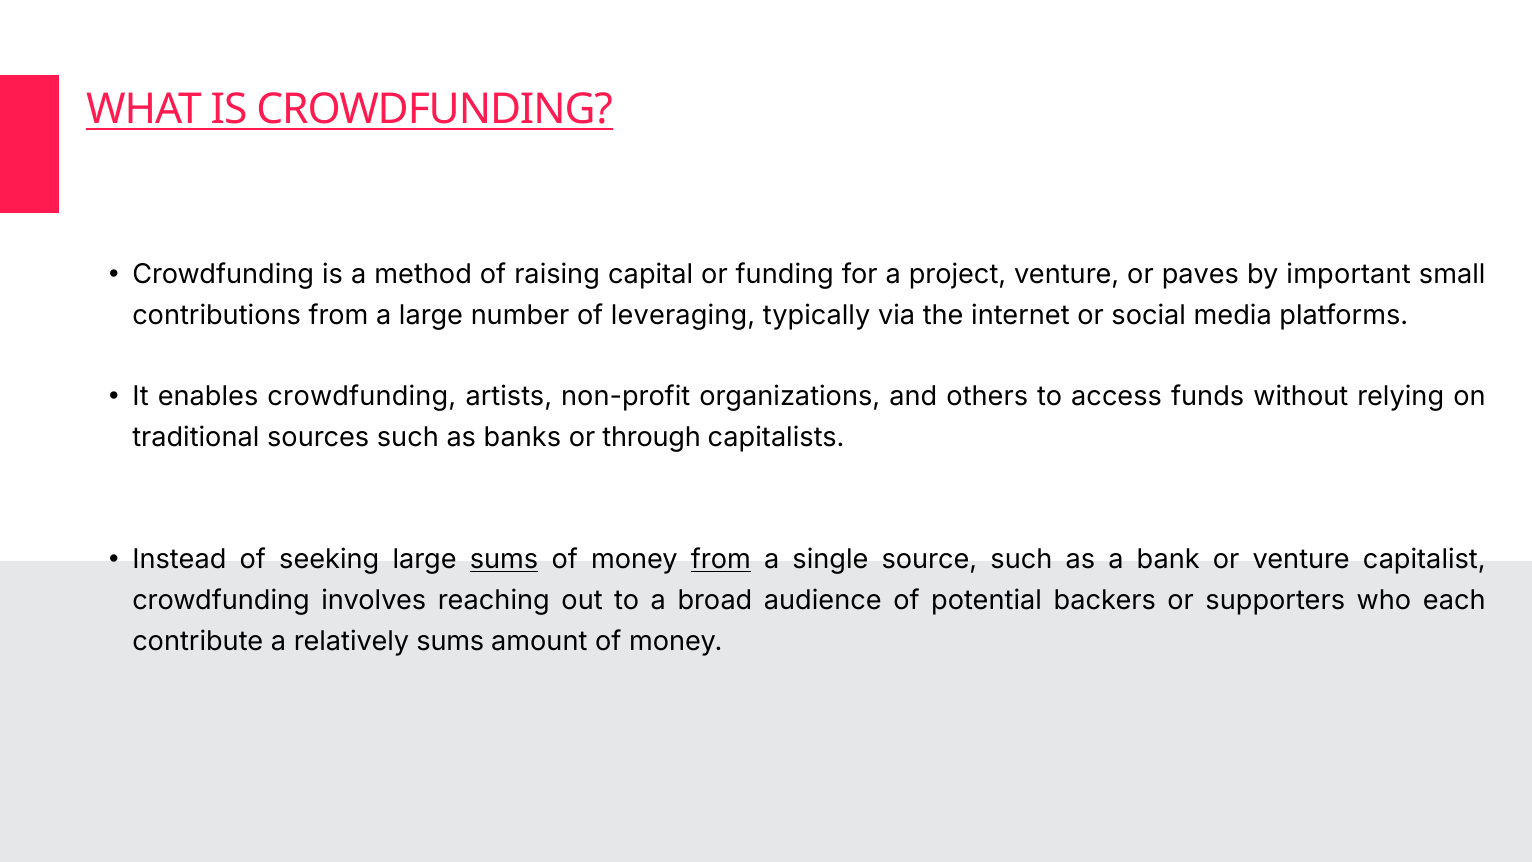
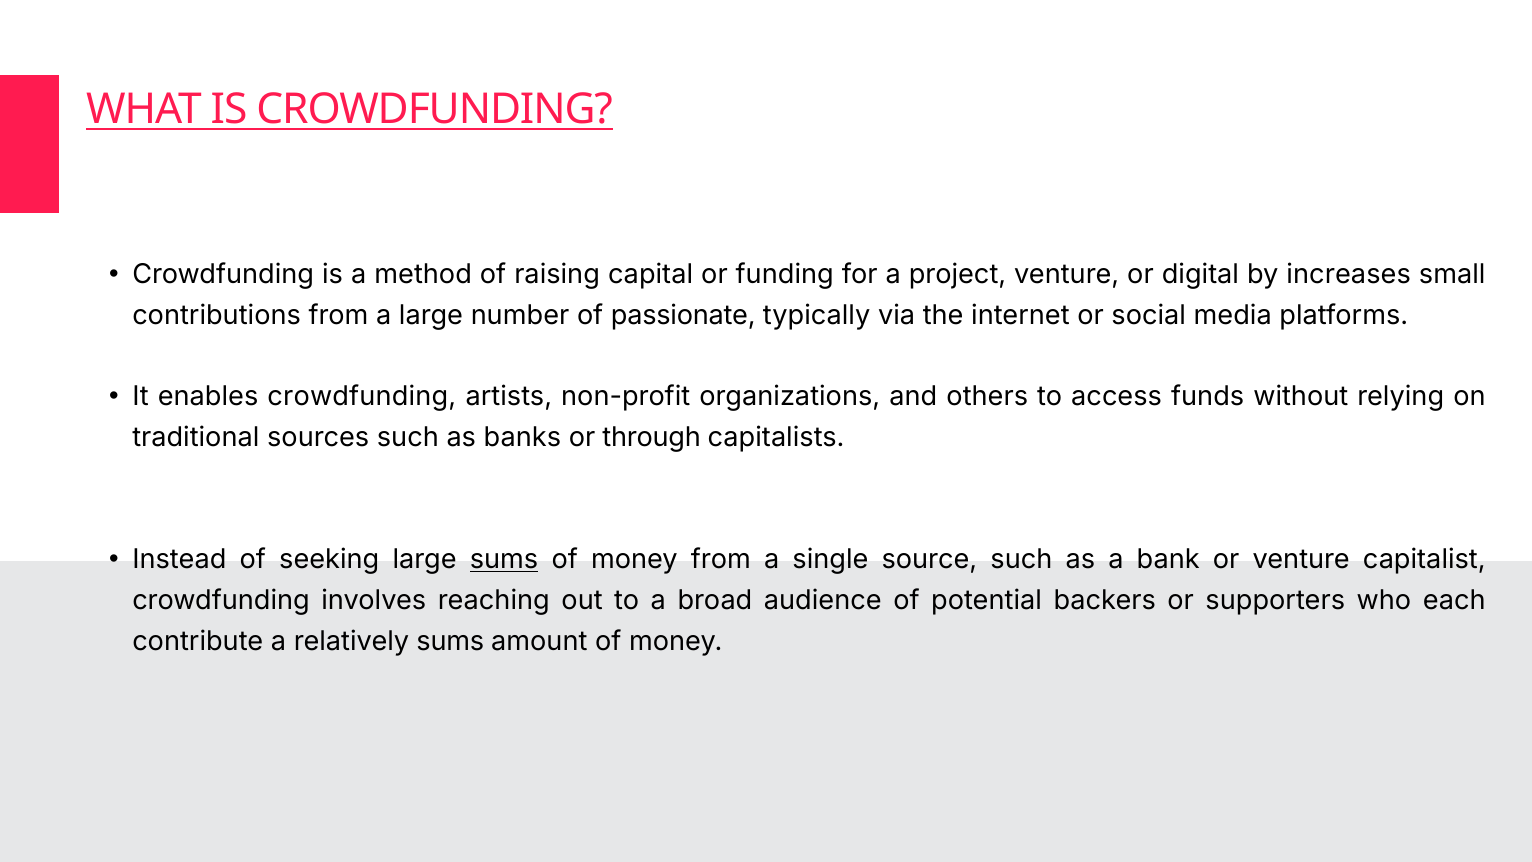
paves: paves -> digital (1200, 275)
important: important -> increases (1349, 275)
leveraging: leveraging -> passionate (683, 316)
from underline: present -> none (721, 560)
